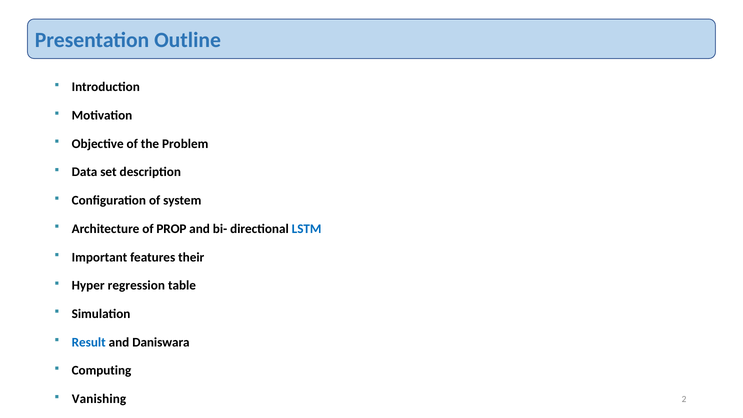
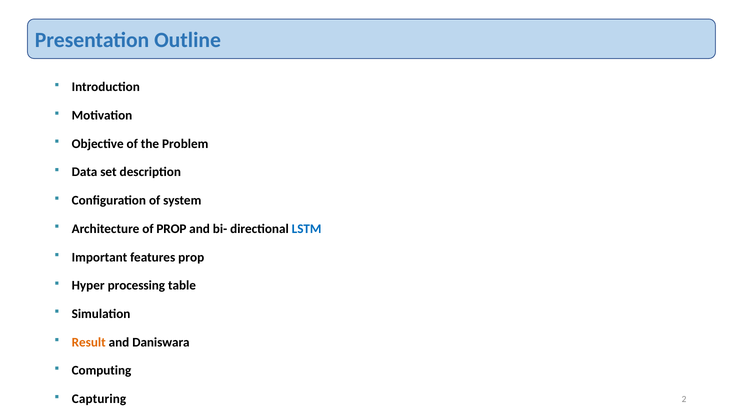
features their: their -> prop (191, 257)
regression: regression -> processing (136, 285)
Result colour: blue -> orange (89, 342)
Vanishing: Vanishing -> Capturing (99, 399)
